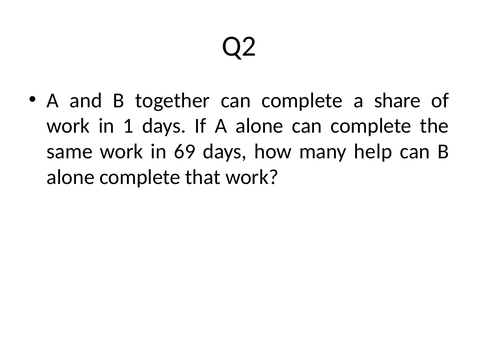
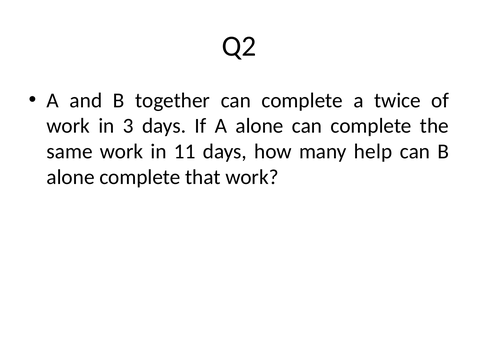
share: share -> twice (397, 100)
1: 1 -> 3 (128, 126)
69: 69 -> 11 (185, 151)
